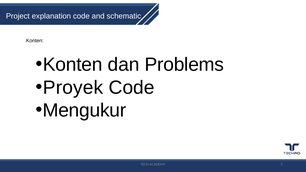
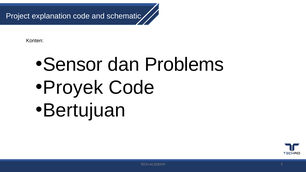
Konten: Konten -> Sensor (73, 65)
Mengukur: Mengukur -> Bertujuan (84, 110)
